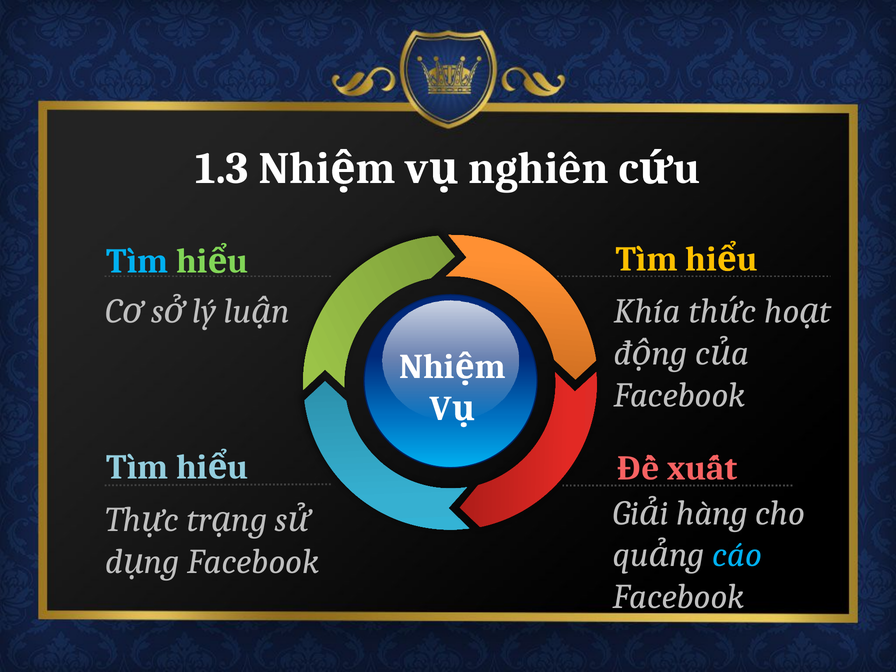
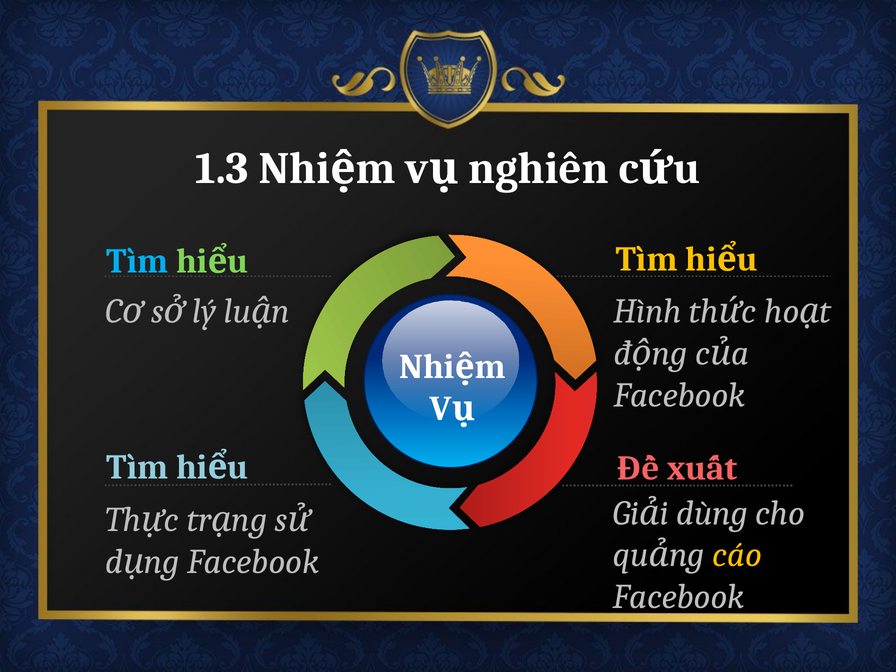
Khía: Khía -> Hình (648, 311)
hàng: hàng -> dùng (712, 513)
cáo colour: light blue -> yellow (737, 555)
